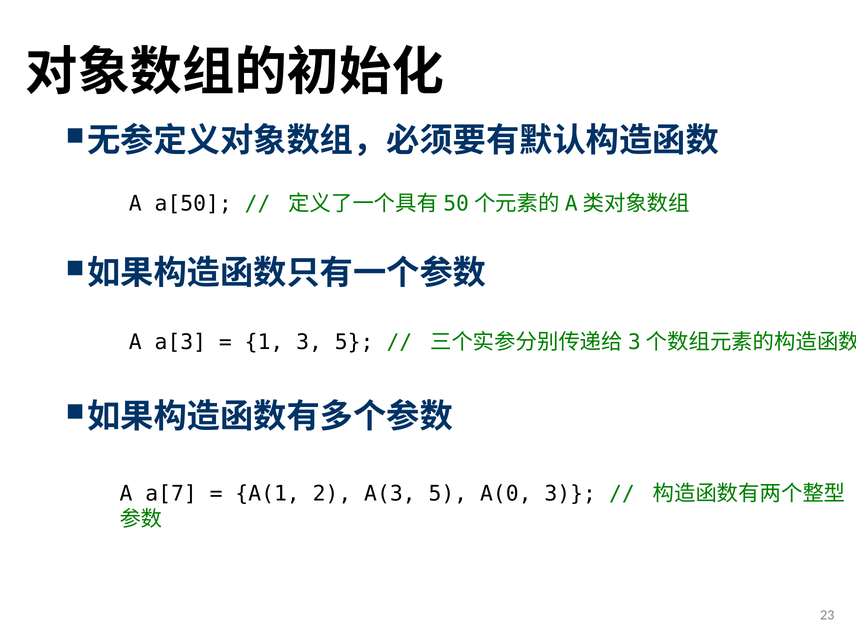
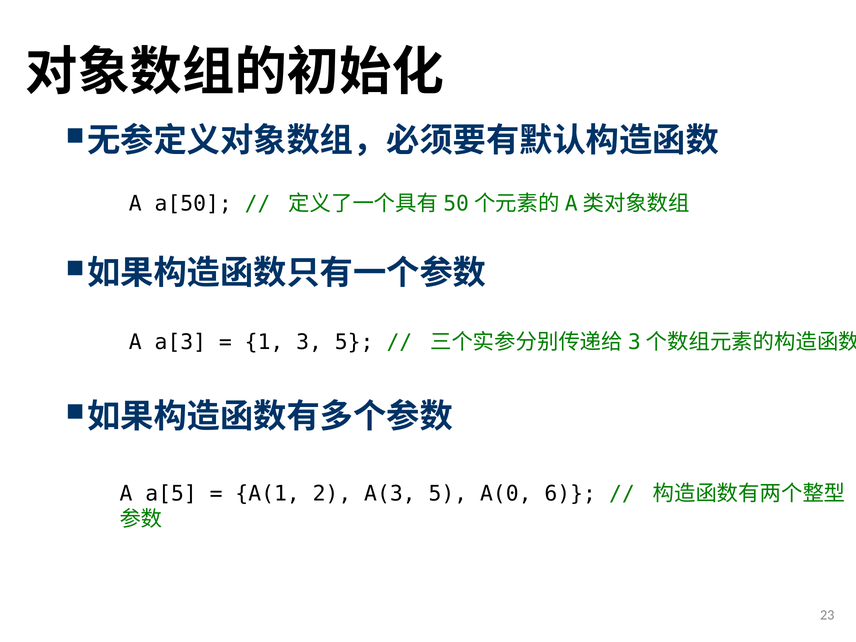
a[7: a[7 -> a[5 (171, 494)
A(0 3: 3 -> 6 (570, 494)
